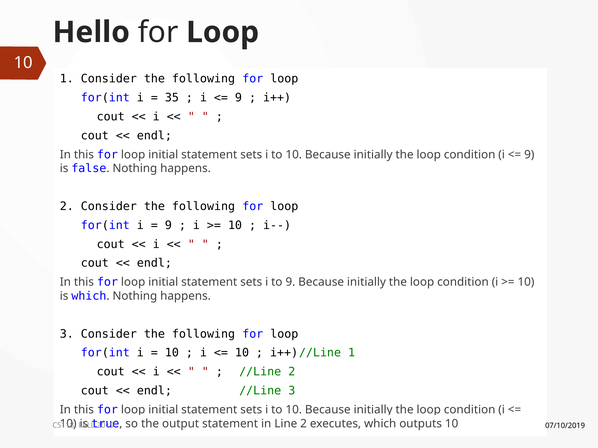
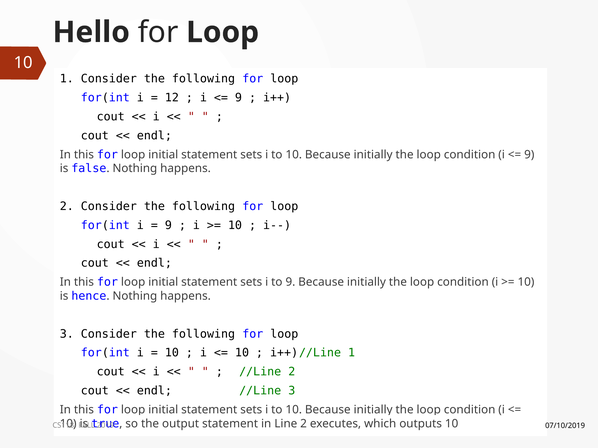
35: 35 -> 12 (172, 98)
is which: which -> hence (89, 296)
